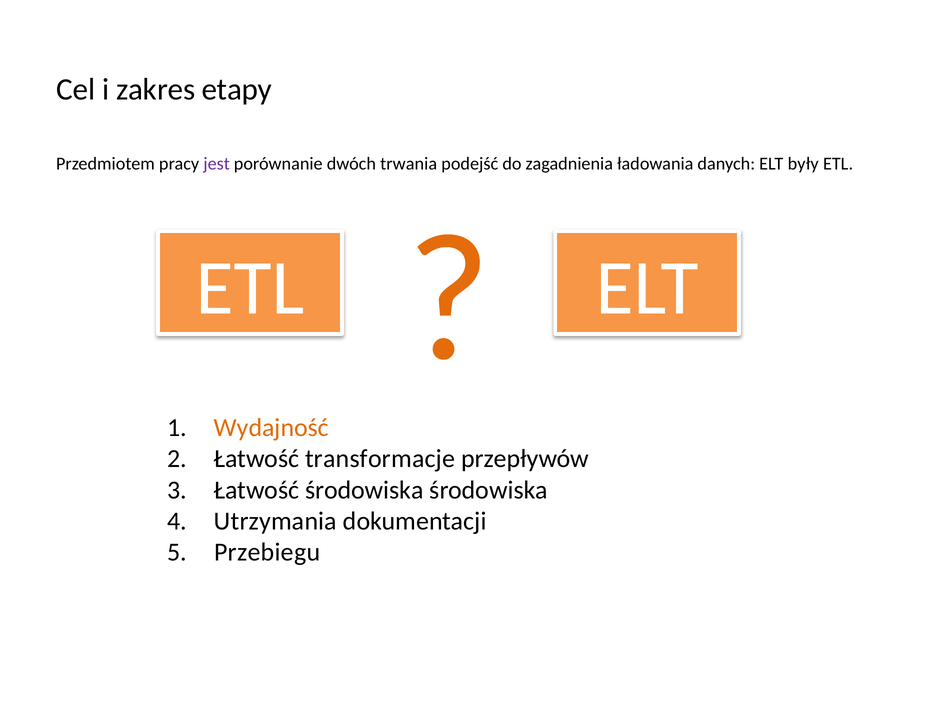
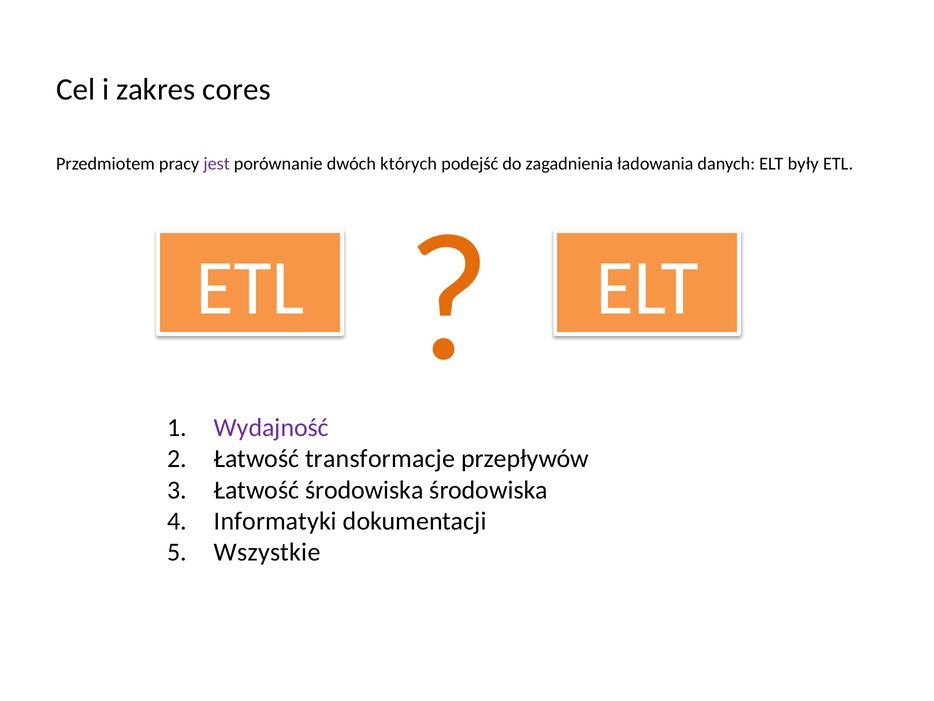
etapy: etapy -> cores (237, 89)
trwania: trwania -> których (409, 163)
Wydajność colour: orange -> purple (271, 427)
Utrzymania: Utrzymania -> Informatyki (275, 521)
Przebiegu: Przebiegu -> Wszystkie (267, 552)
